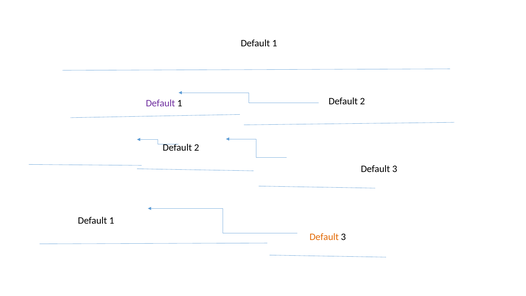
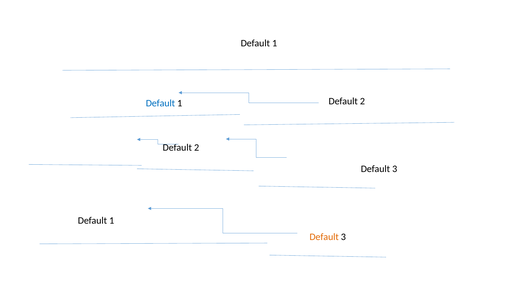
Default colour: purple -> blue (160, 103)
